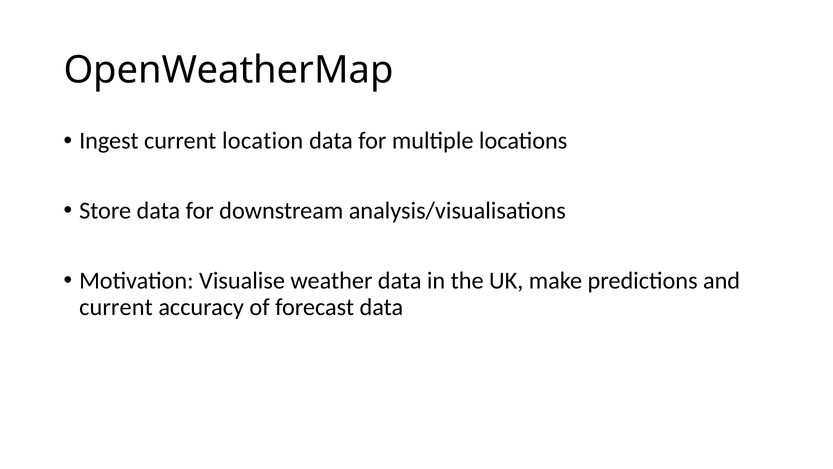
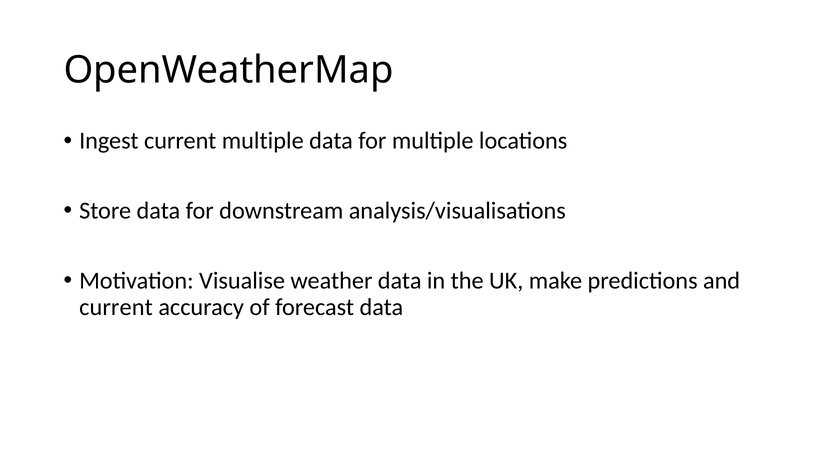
current location: location -> multiple (263, 141)
